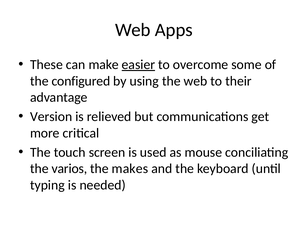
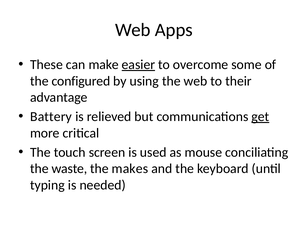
Version: Version -> Battery (51, 117)
get underline: none -> present (260, 117)
varios: varios -> waste (69, 169)
